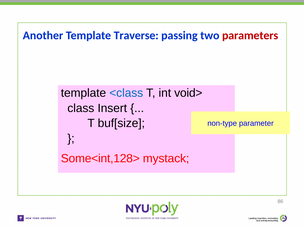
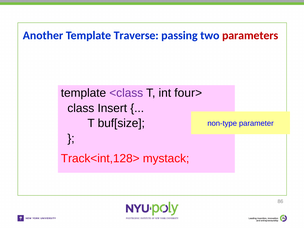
<class colour: blue -> purple (126, 93)
void>: void> -> four> (188, 93)
Some<int,128>: Some<int,128> -> Track<int,128> (100, 158)
